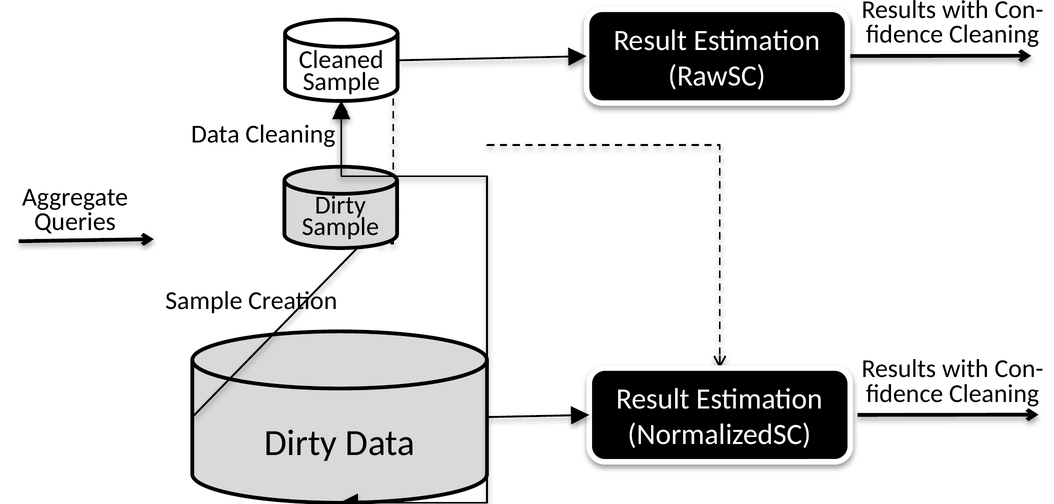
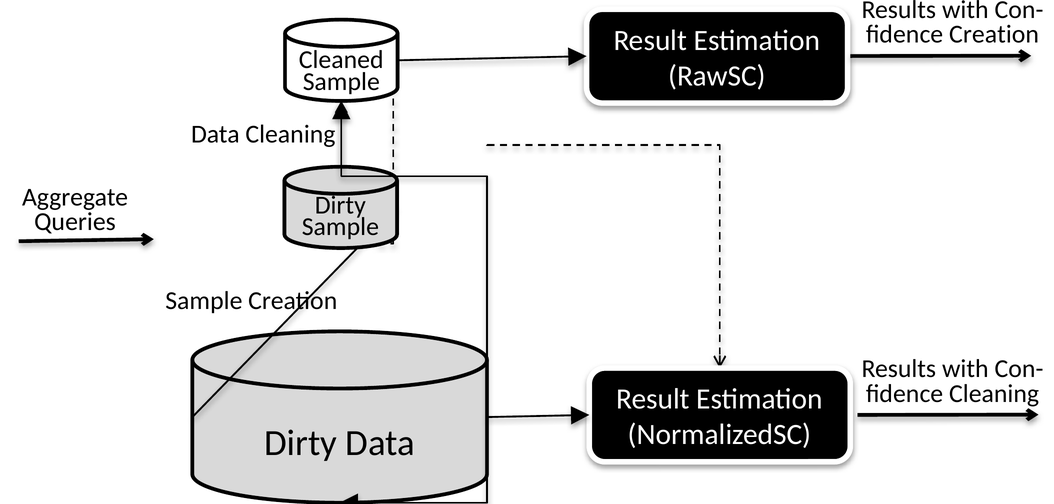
Cleaning: Cleaning -> Creation (994, 34)
